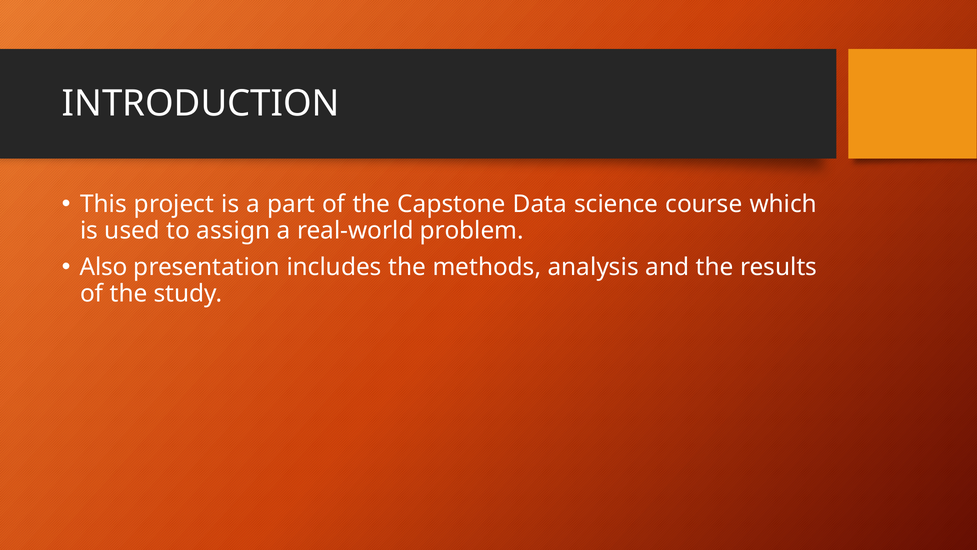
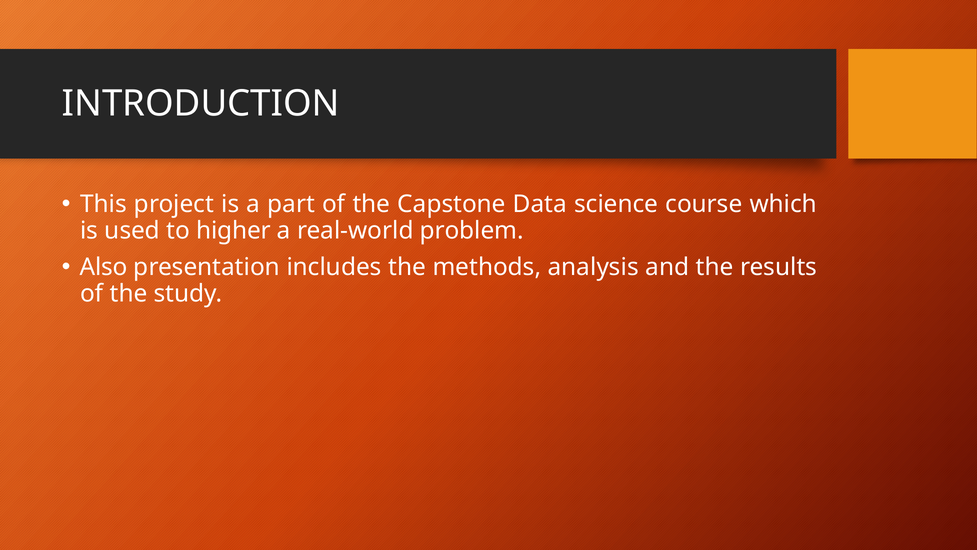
assign: assign -> higher (234, 230)
